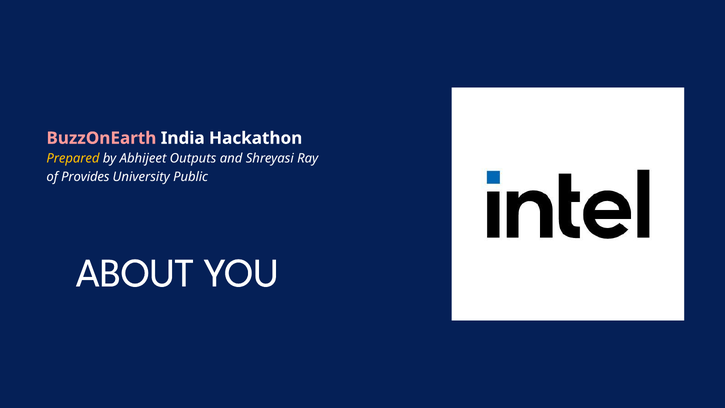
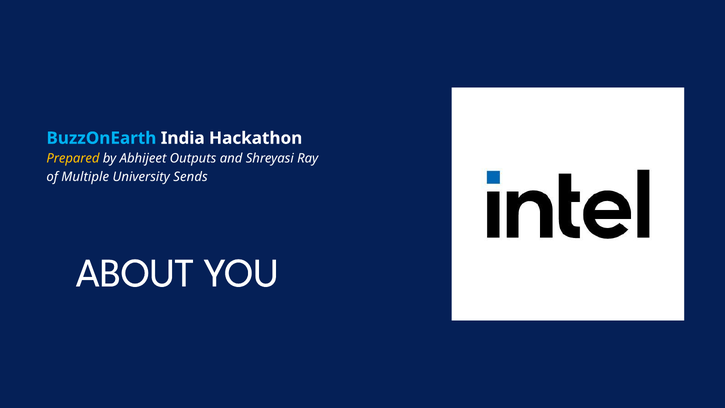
BuzzOnEarth colour: pink -> light blue (101, 138)
Provides: Provides -> Multiple (85, 177)
Public: Public -> Sends (191, 177)
